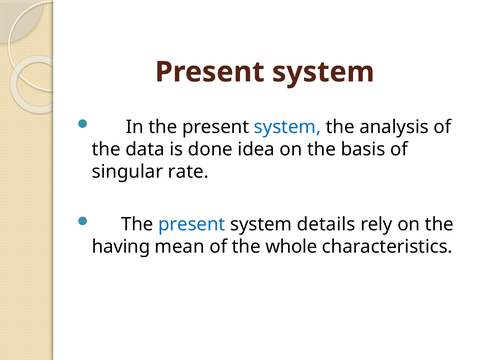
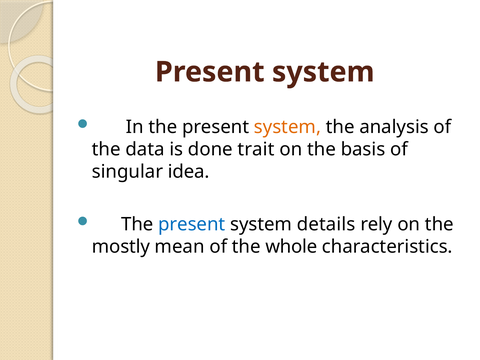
system colour: blue -> orange (287, 127)
idea: idea -> trait (256, 149)
rate: rate -> idea (189, 172)
having: having -> mostly (121, 247)
